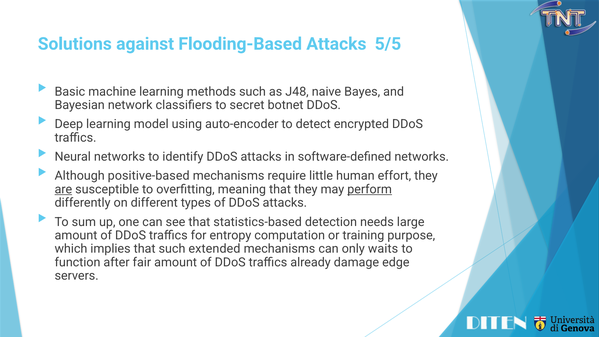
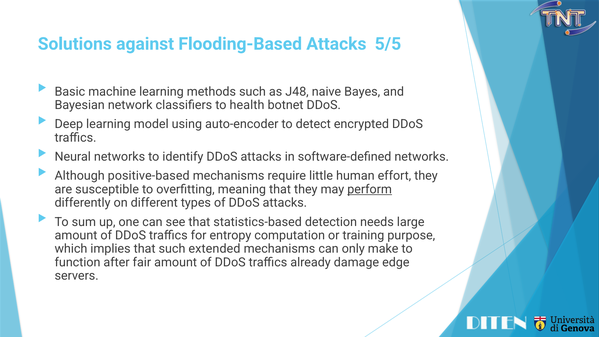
secret: secret -> health (247, 105)
are underline: present -> none (63, 189)
waits: waits -> make (383, 249)
